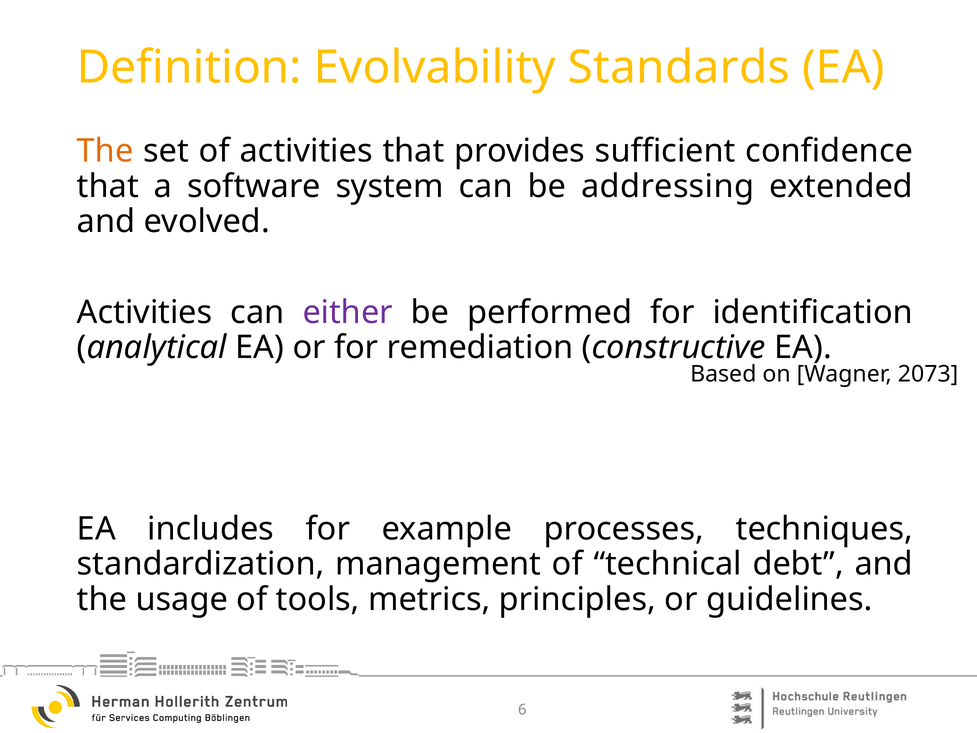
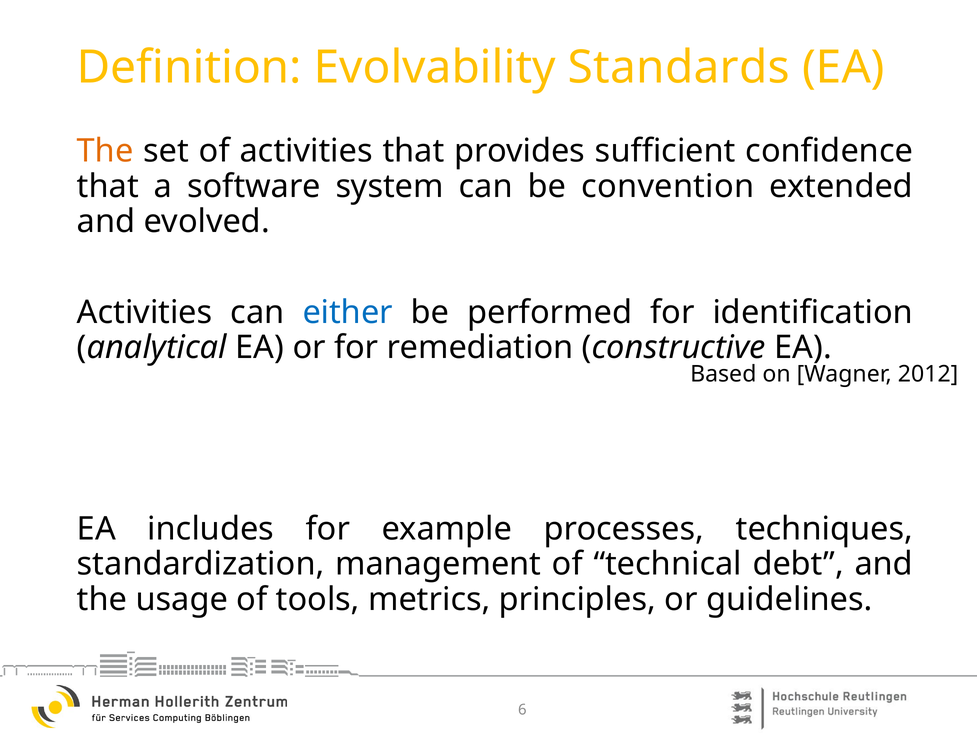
addressing: addressing -> convention (668, 186)
either colour: purple -> blue (348, 312)
2073: 2073 -> 2012 (928, 374)
